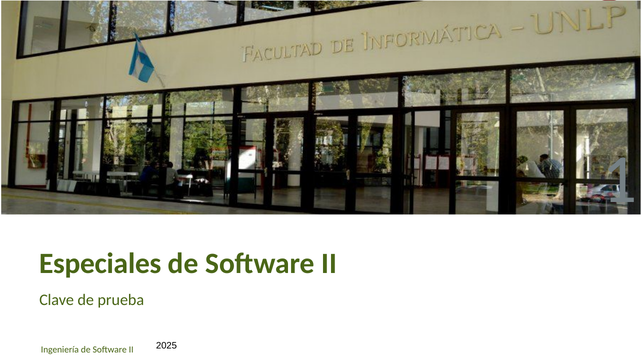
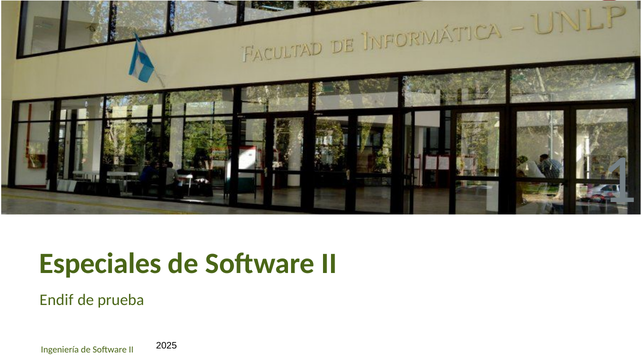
Clave: Clave -> Endif (56, 300)
